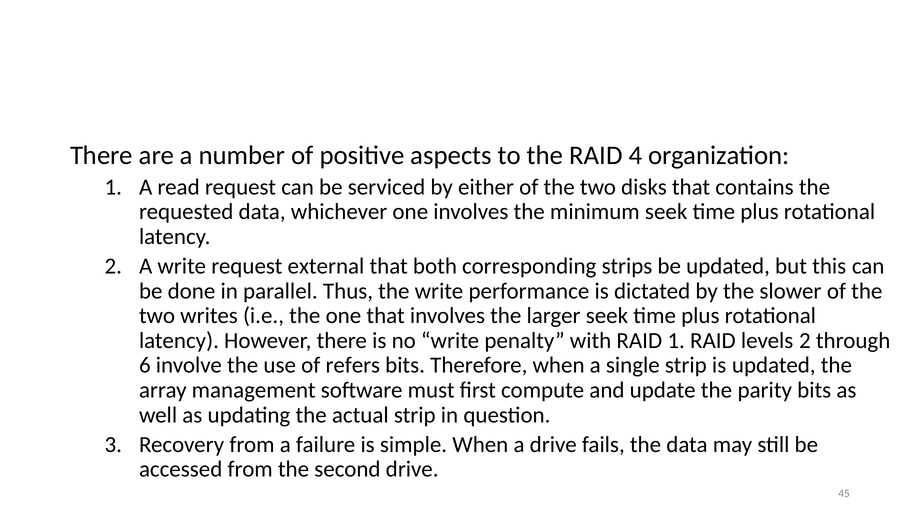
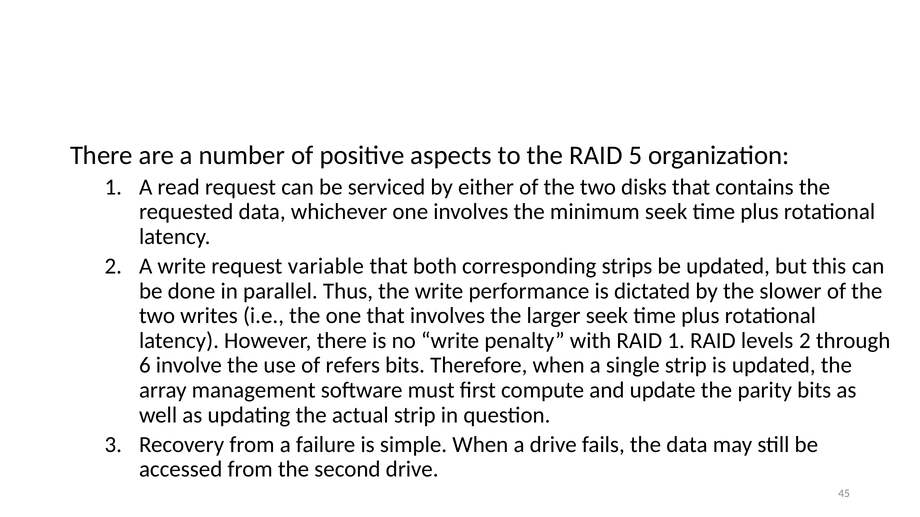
4: 4 -> 5 (635, 155)
external: external -> variable (326, 266)
